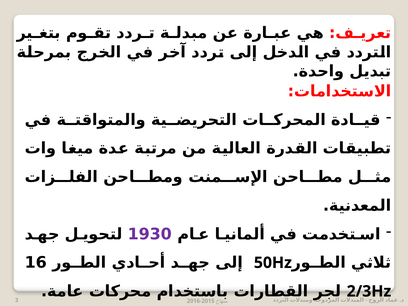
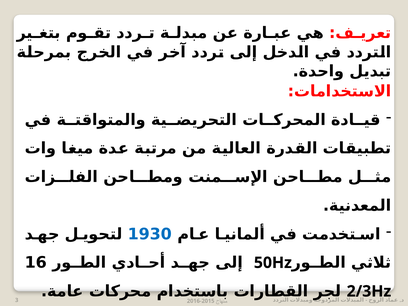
1930 colour: purple -> blue (150, 234)
